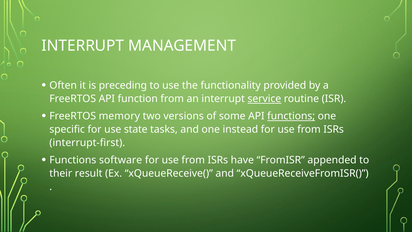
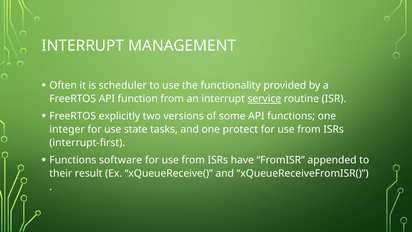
preceding: preceding -> scheduler (123, 85)
memory: memory -> explicitly (119, 116)
functions underline: present -> none (291, 116)
specific: specific -> integer (67, 129)
instead: instead -> protect (240, 129)
